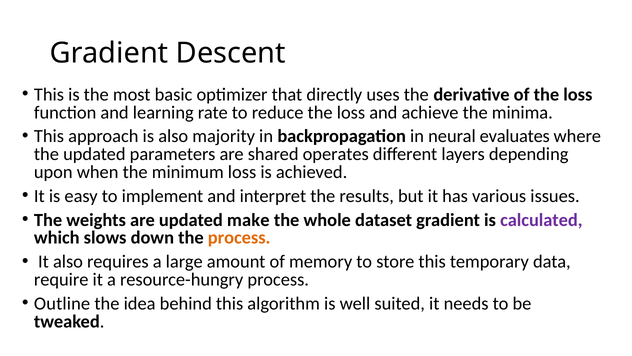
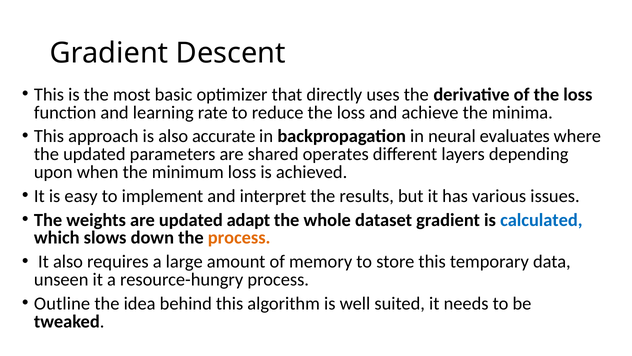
majority: majority -> accurate (224, 136)
make: make -> adapt (248, 220)
calculated colour: purple -> blue (541, 220)
require: require -> unseen (61, 279)
